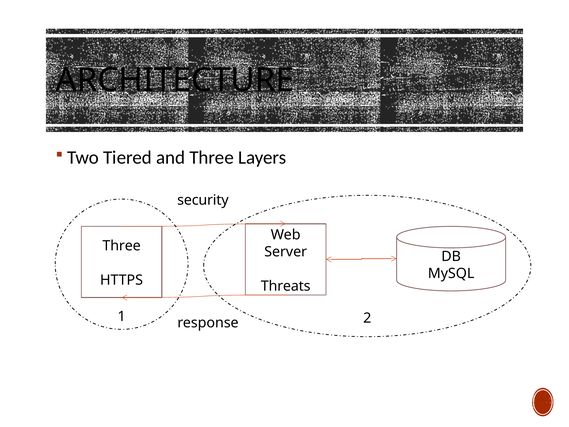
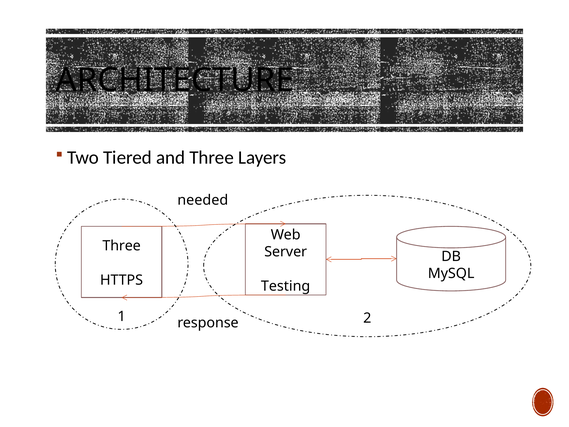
security: security -> needed (203, 200)
Threats: Threats -> Testing (286, 286)
